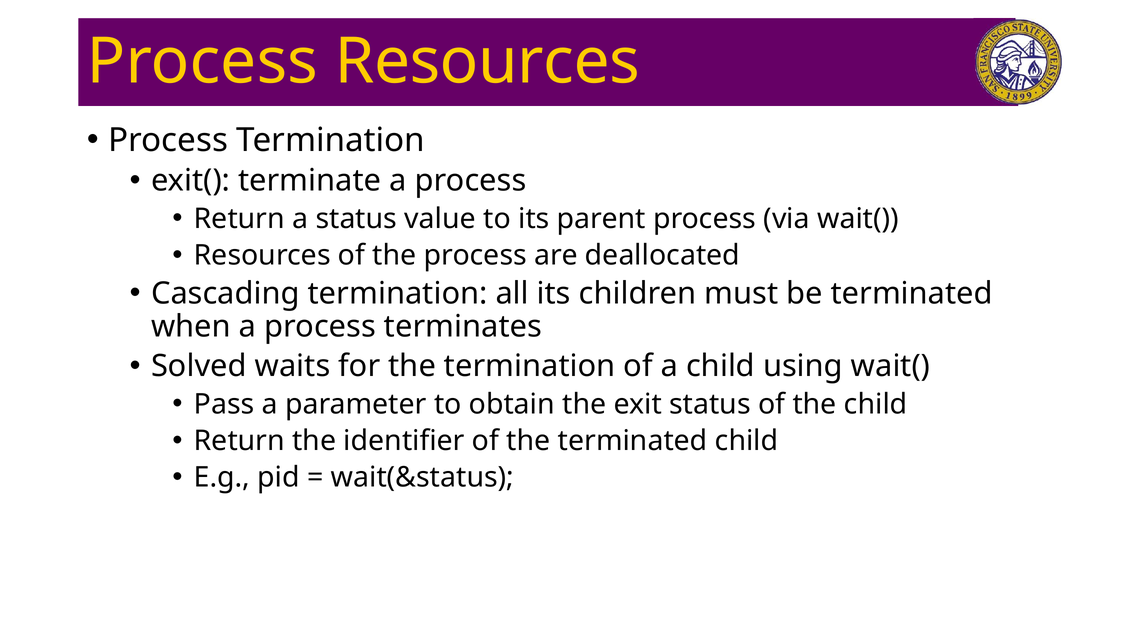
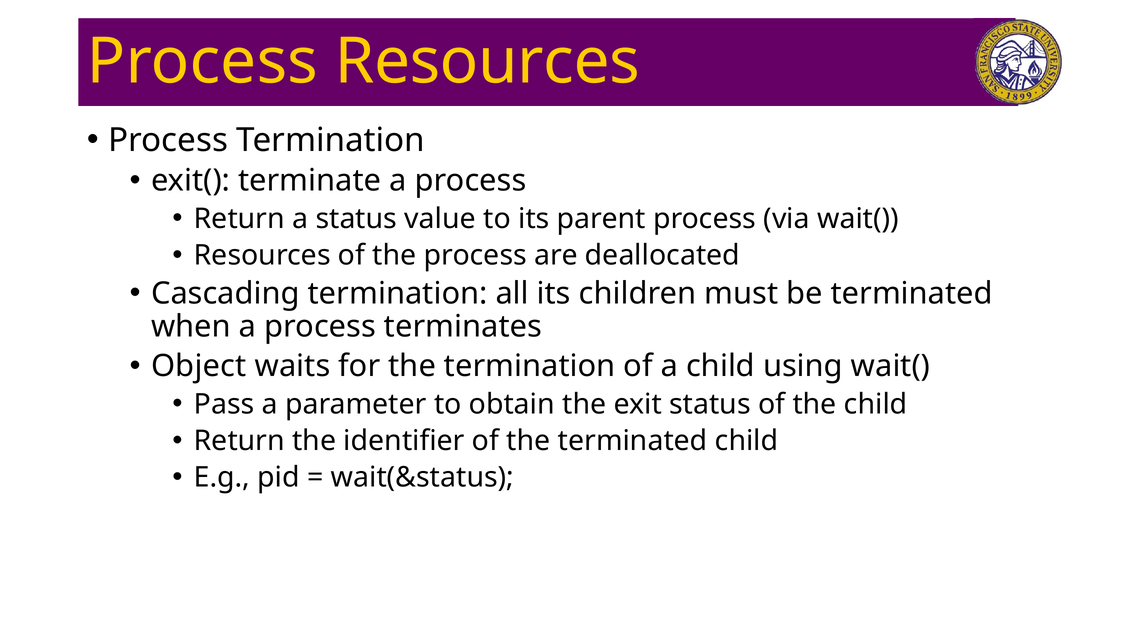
Solved: Solved -> Object (199, 366)
